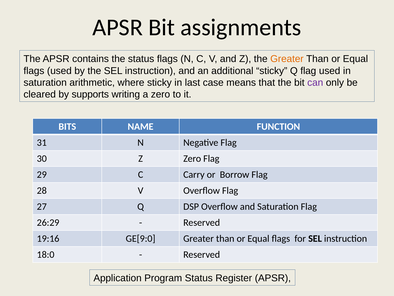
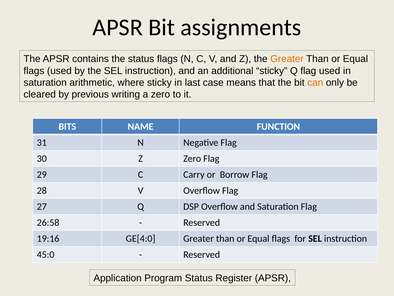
can colour: purple -> orange (315, 82)
supports: supports -> previous (90, 94)
26:29: 26:29 -> 26:58 (48, 222)
GE[9:0: GE[9:0 -> GE[4:0 (141, 238)
18:0: 18:0 -> 45:0 (46, 254)
